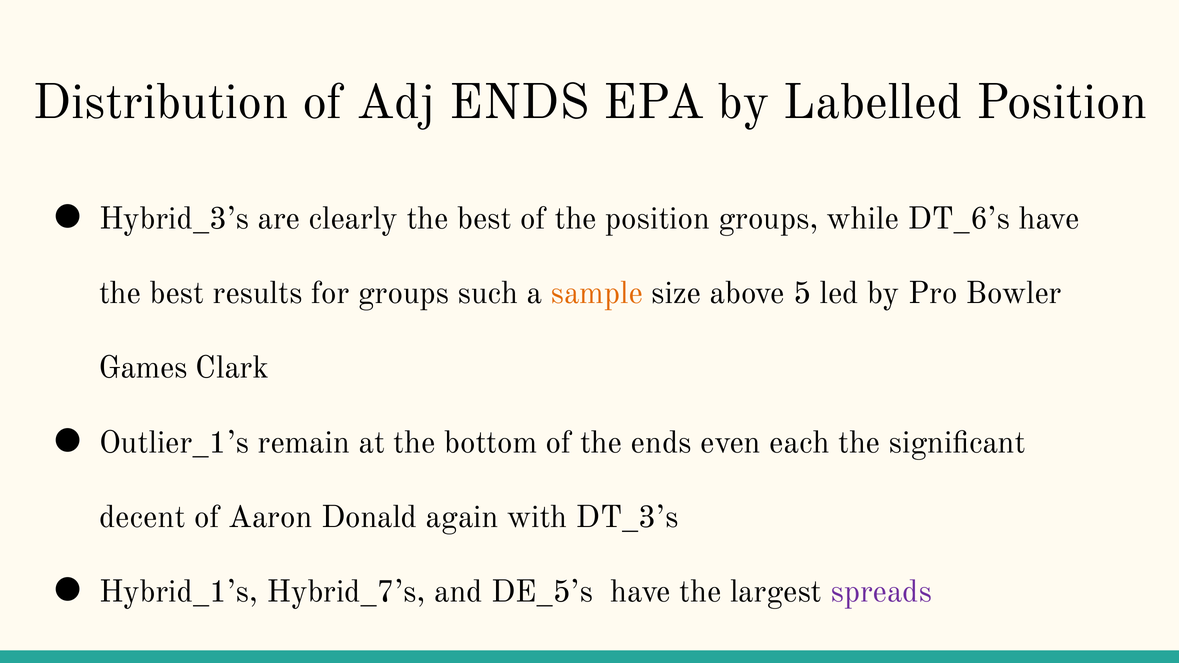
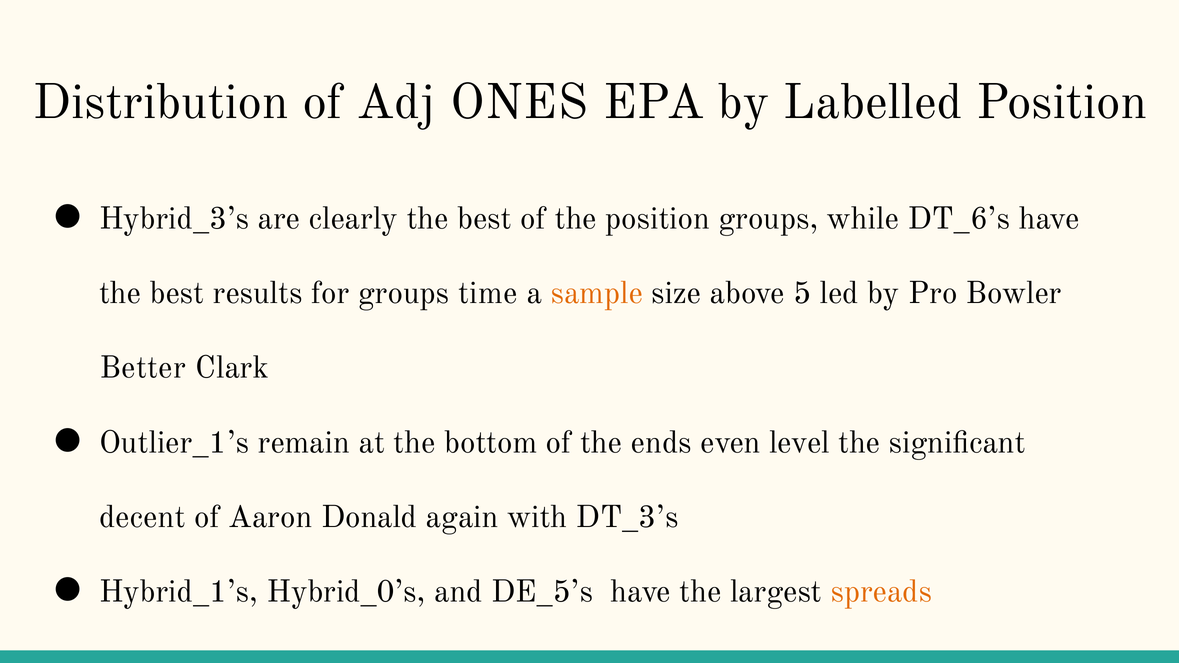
Adj ENDS: ENDS -> ONES (519, 102)
such: such -> time (488, 293)
Games: Games -> Better (143, 368)
each: each -> level (800, 442)
Hybrid_7’s: Hybrid_7’s -> Hybrid_0’s (346, 592)
spreads colour: purple -> orange (881, 592)
